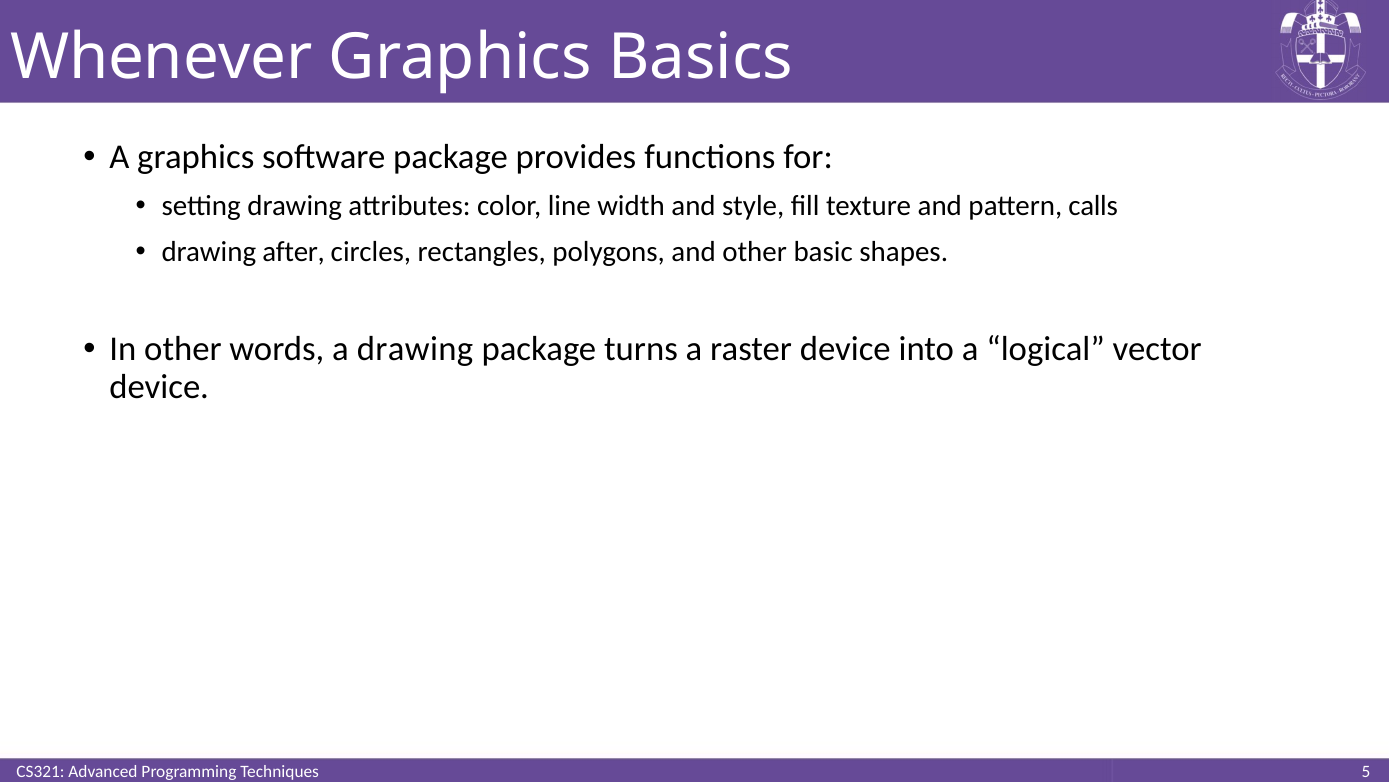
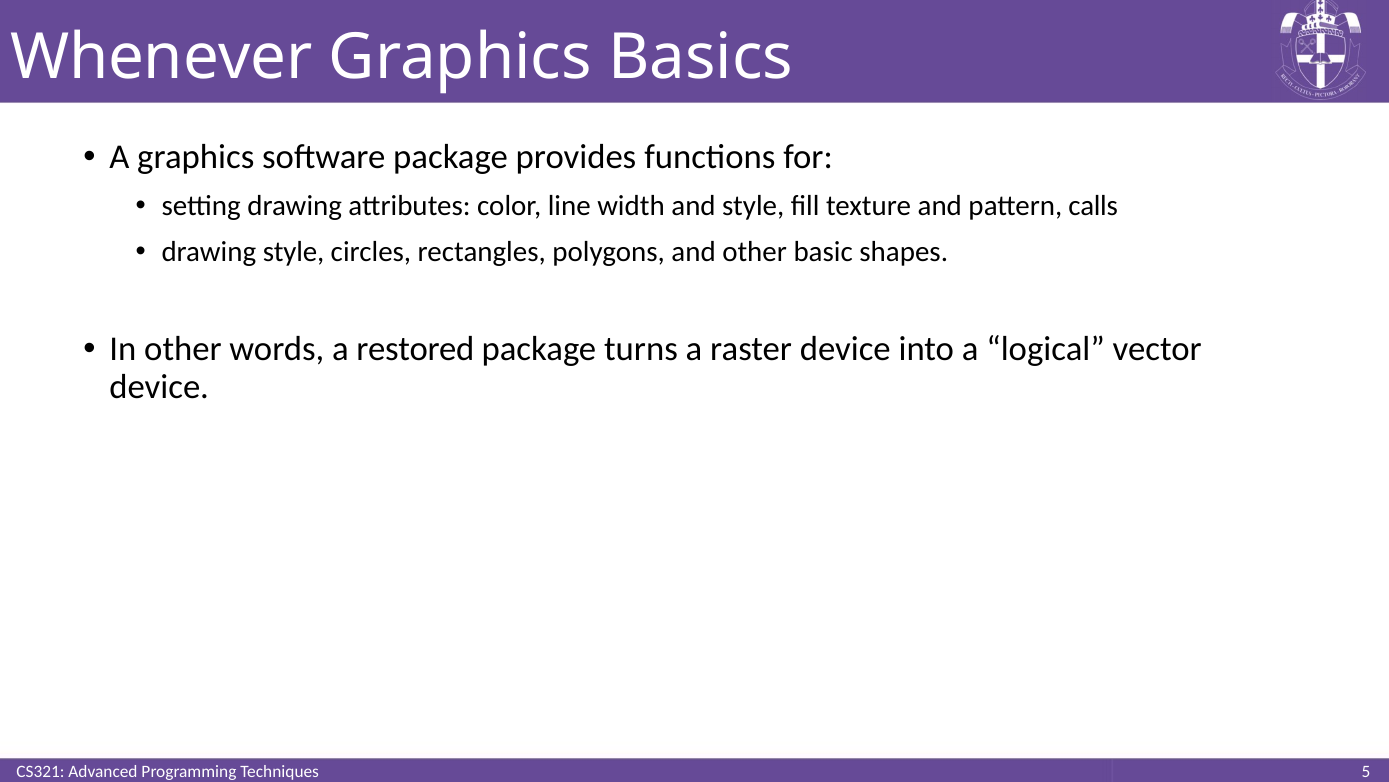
drawing after: after -> style (294, 252)
a drawing: drawing -> restored (415, 349)
